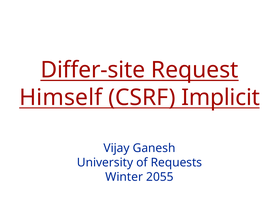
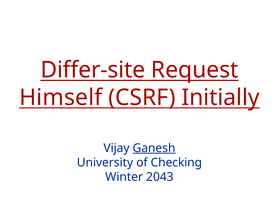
Implicit: Implicit -> Initially (221, 97)
Ganesh underline: none -> present (154, 148)
Requests: Requests -> Checking (176, 162)
2055: 2055 -> 2043 (160, 176)
